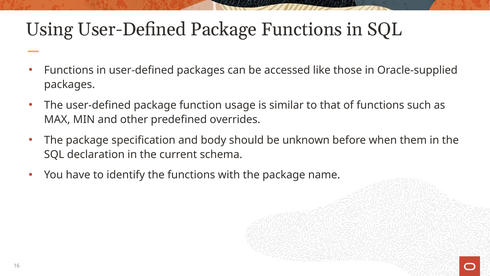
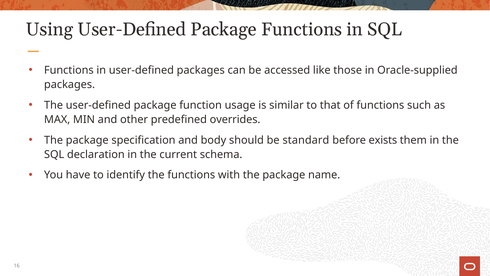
unknown: unknown -> standard (306, 140)
when: when -> exists (383, 140)
